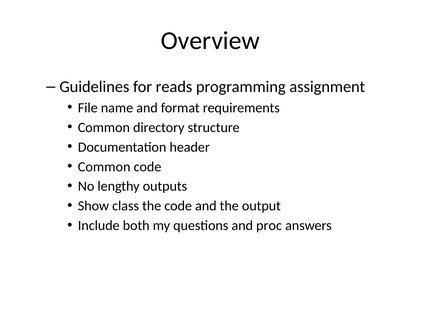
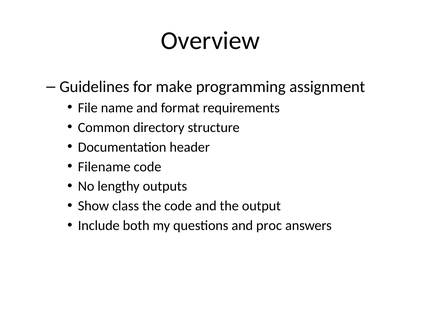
reads: reads -> make (174, 87)
Common: Common -> Filename (104, 167)
